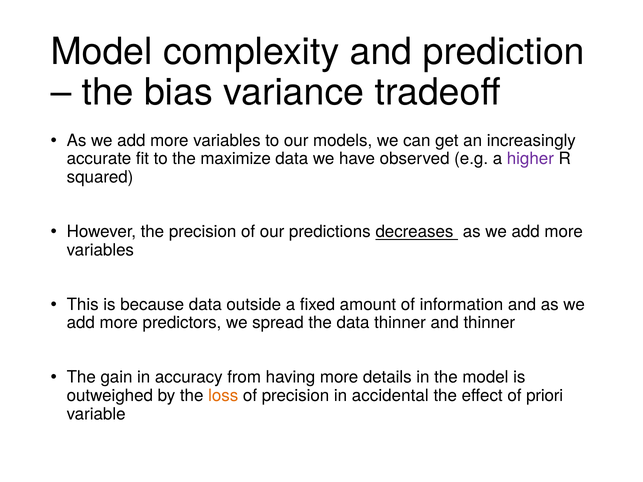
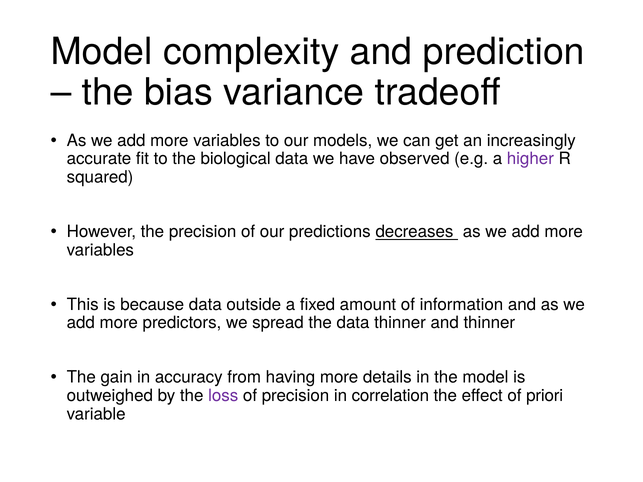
maximize: maximize -> biological (236, 159)
loss colour: orange -> purple (223, 396)
accidental: accidental -> correlation (390, 396)
